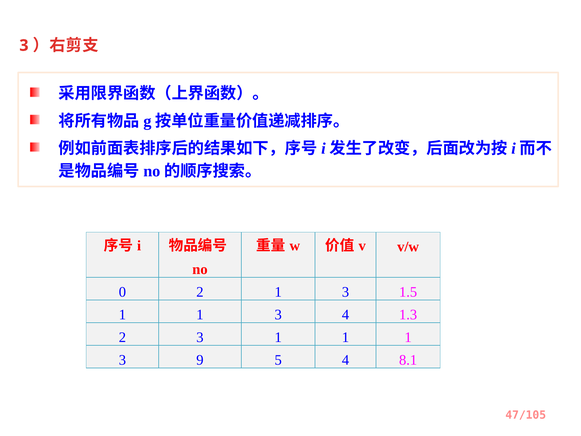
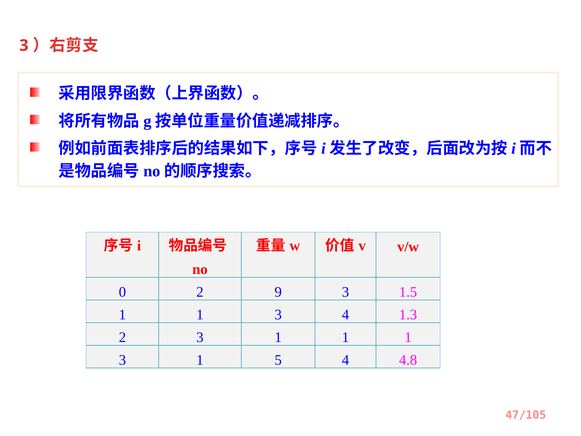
2 1: 1 -> 9 (278, 292)
9: 9 -> 1 (200, 360)
8.1: 8.1 -> 4.8 (408, 360)
